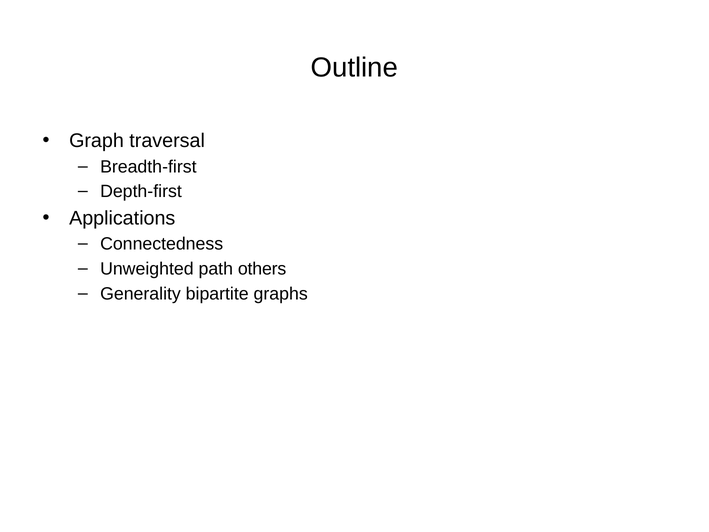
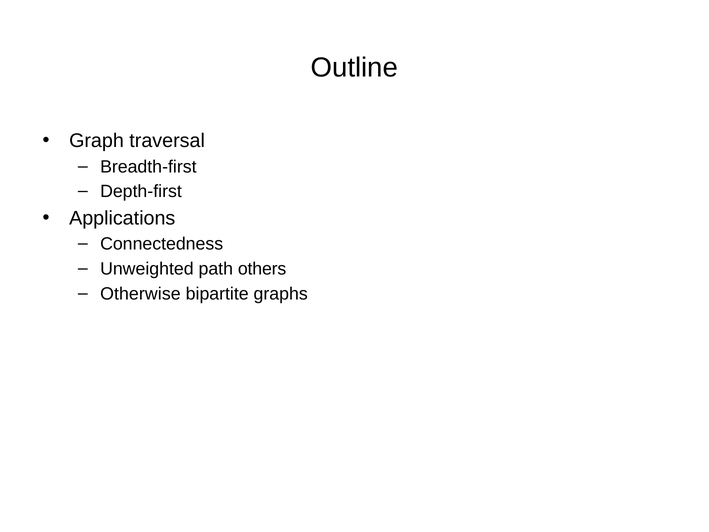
Generality: Generality -> Otherwise (140, 294)
